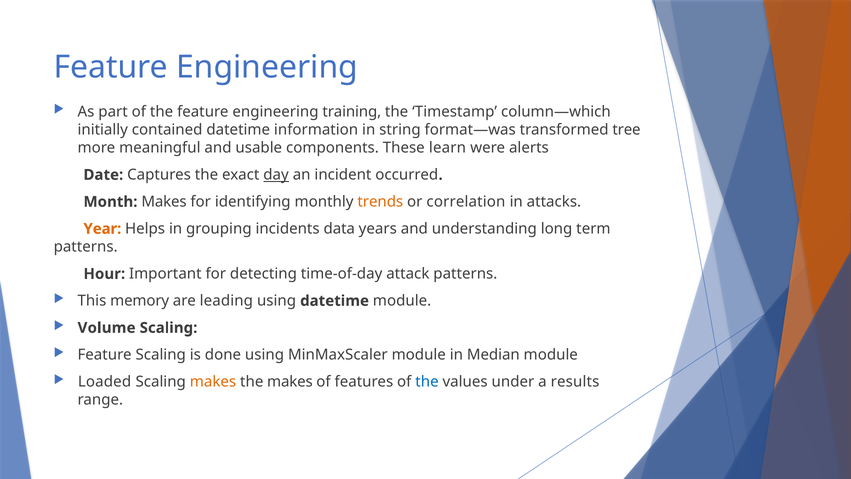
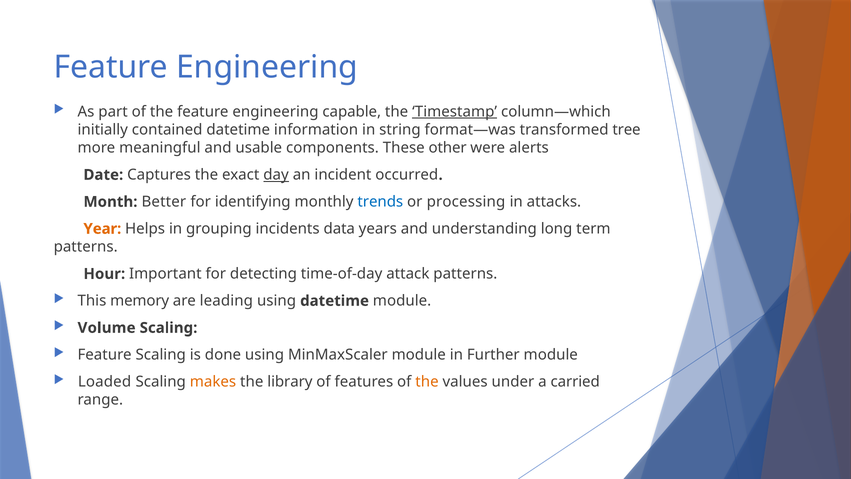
training: training -> capable (352, 112)
Timestamp underline: none -> present (455, 112)
learn: learn -> other (448, 148)
Month Makes: Makes -> Better (164, 202)
trends colour: orange -> blue (380, 202)
correlation: correlation -> processing (466, 202)
Median: Median -> Further (493, 355)
the makes: makes -> library (290, 382)
the colour: blue -> orange (427, 382)
results: results -> carried (575, 382)
